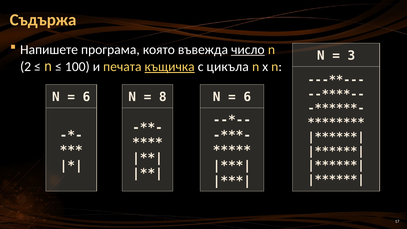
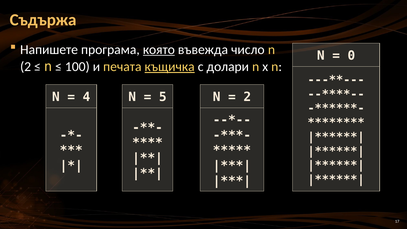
която underline: none -> present (159, 50)
число underline: present -> none (248, 50)
3: 3 -> 0 (351, 56)
цикъла: цикъла -> долари (228, 67)
6: 6 -> 4 (86, 97)
8: 8 -> 5 (163, 97)
6: 6 -> 2 (247, 97)
